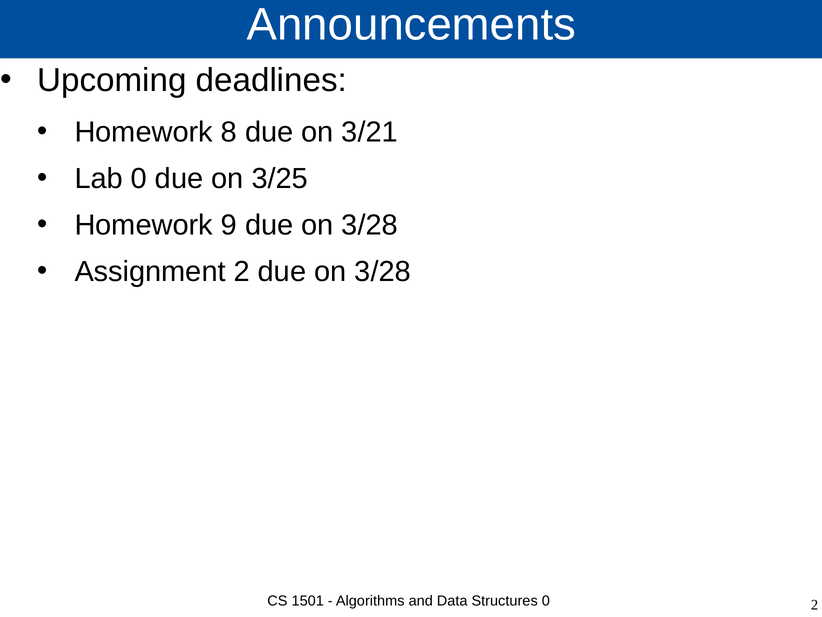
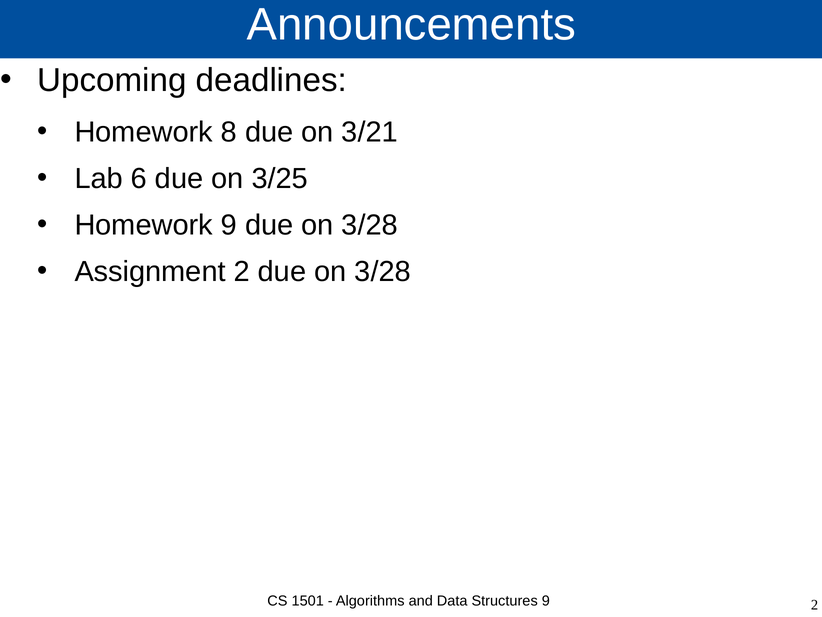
Lab 0: 0 -> 6 (139, 179)
Structures 0: 0 -> 9 (546, 601)
